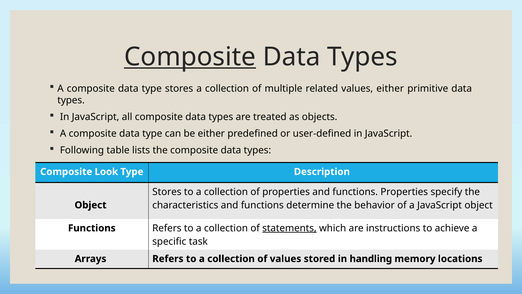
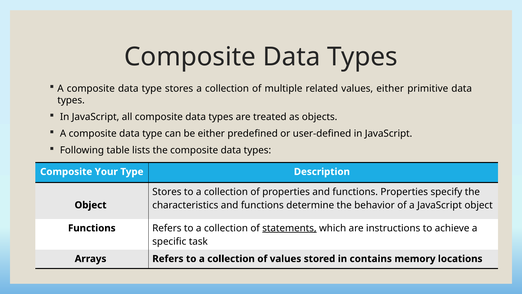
Composite underline: present -> none (190, 57)
Look: Look -> Your (106, 172)
handling: handling -> contains (371, 259)
